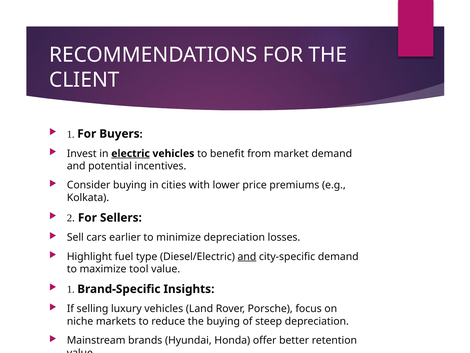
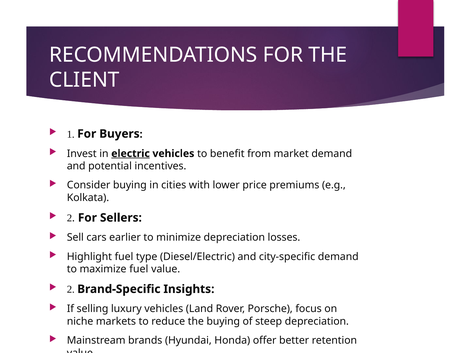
and underline: present -> none (247, 256)
maximize tool: tool -> fuel (139, 269)
1: 1 -> 2 (71, 289)
